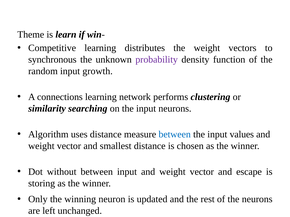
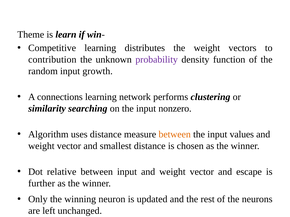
synchronous: synchronous -> contribution (52, 60)
input neurons: neurons -> nonzero (175, 109)
between colour: blue -> orange (175, 135)
without: without -> relative (62, 172)
storing: storing -> further (42, 184)
